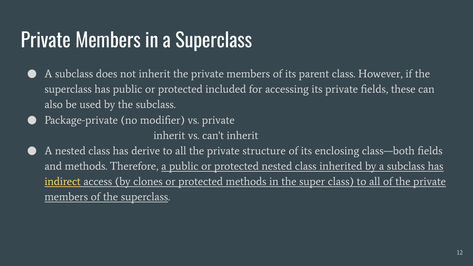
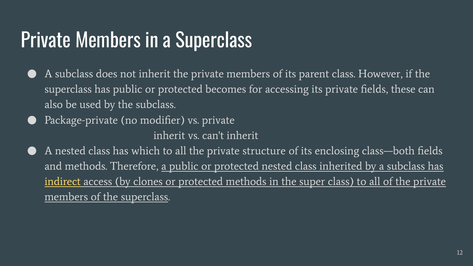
included: included -> becomes (226, 89)
derive: derive -> which (146, 151)
